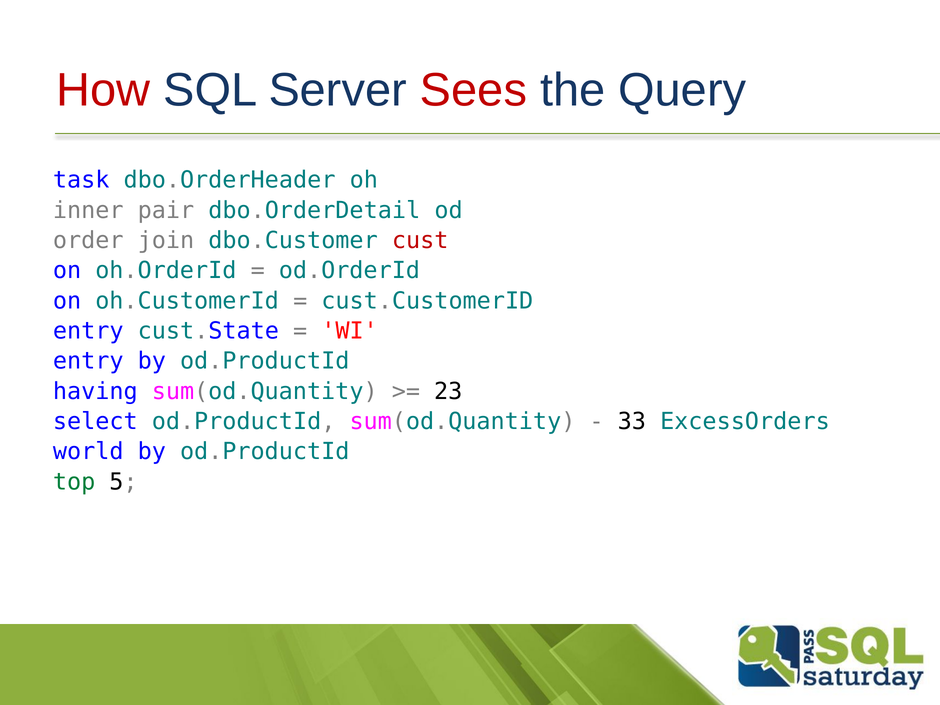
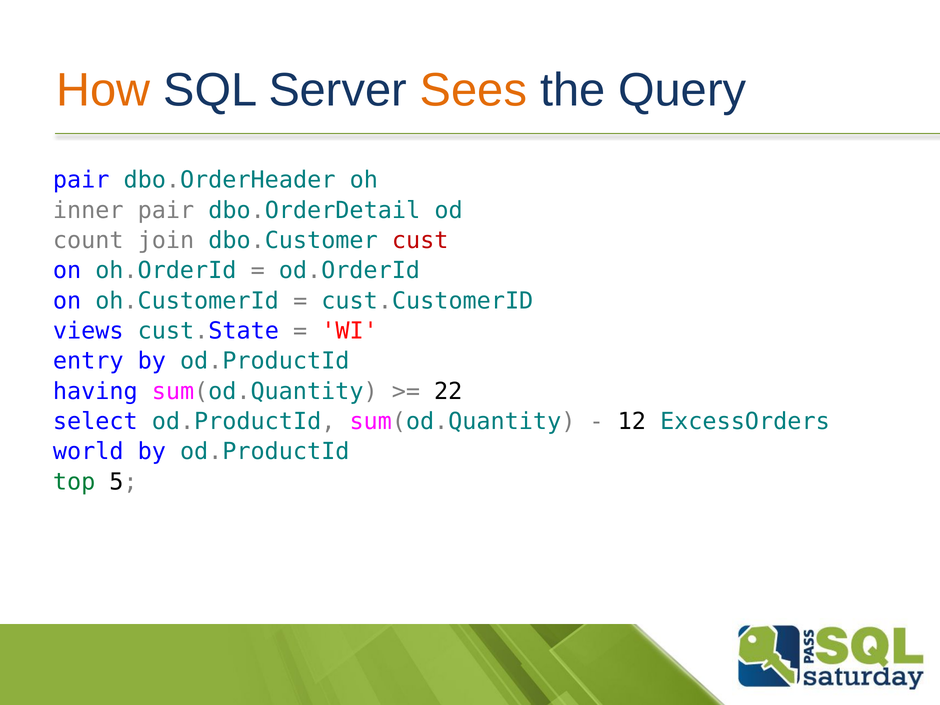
How colour: red -> orange (103, 90)
Sees colour: red -> orange (473, 90)
task: task -> pair (81, 180)
order: order -> count (88, 241)
entry: entry -> views (88, 331)
23: 23 -> 22 (448, 391)
33: 33 -> 12 (632, 421)
